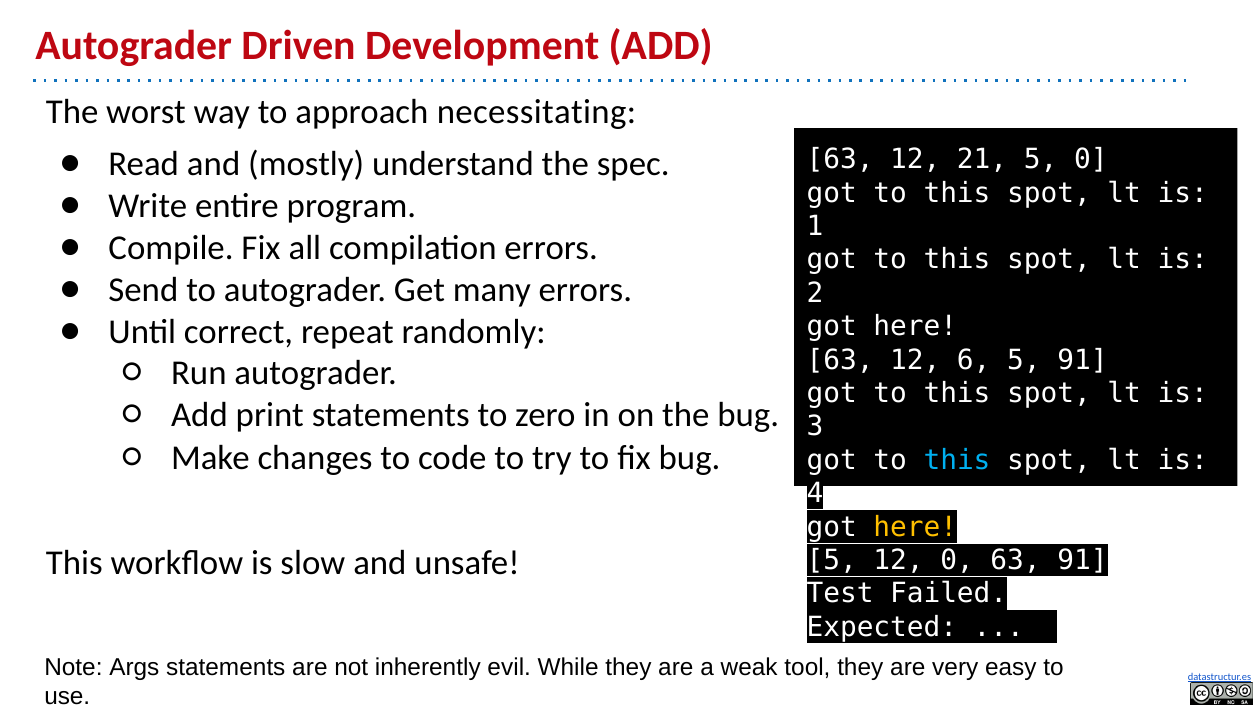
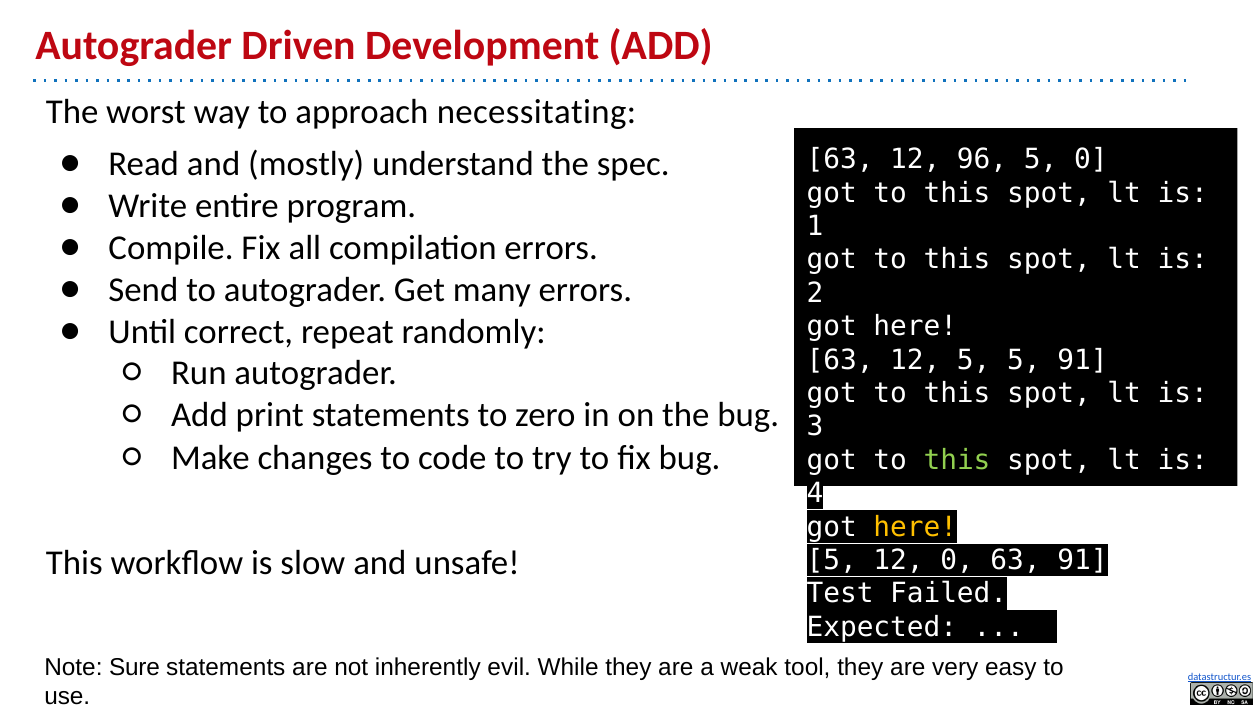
21: 21 -> 96 (982, 159)
12 6: 6 -> 5 (974, 360)
this colour: light blue -> light green (957, 460)
Args: Args -> Sure (134, 667)
